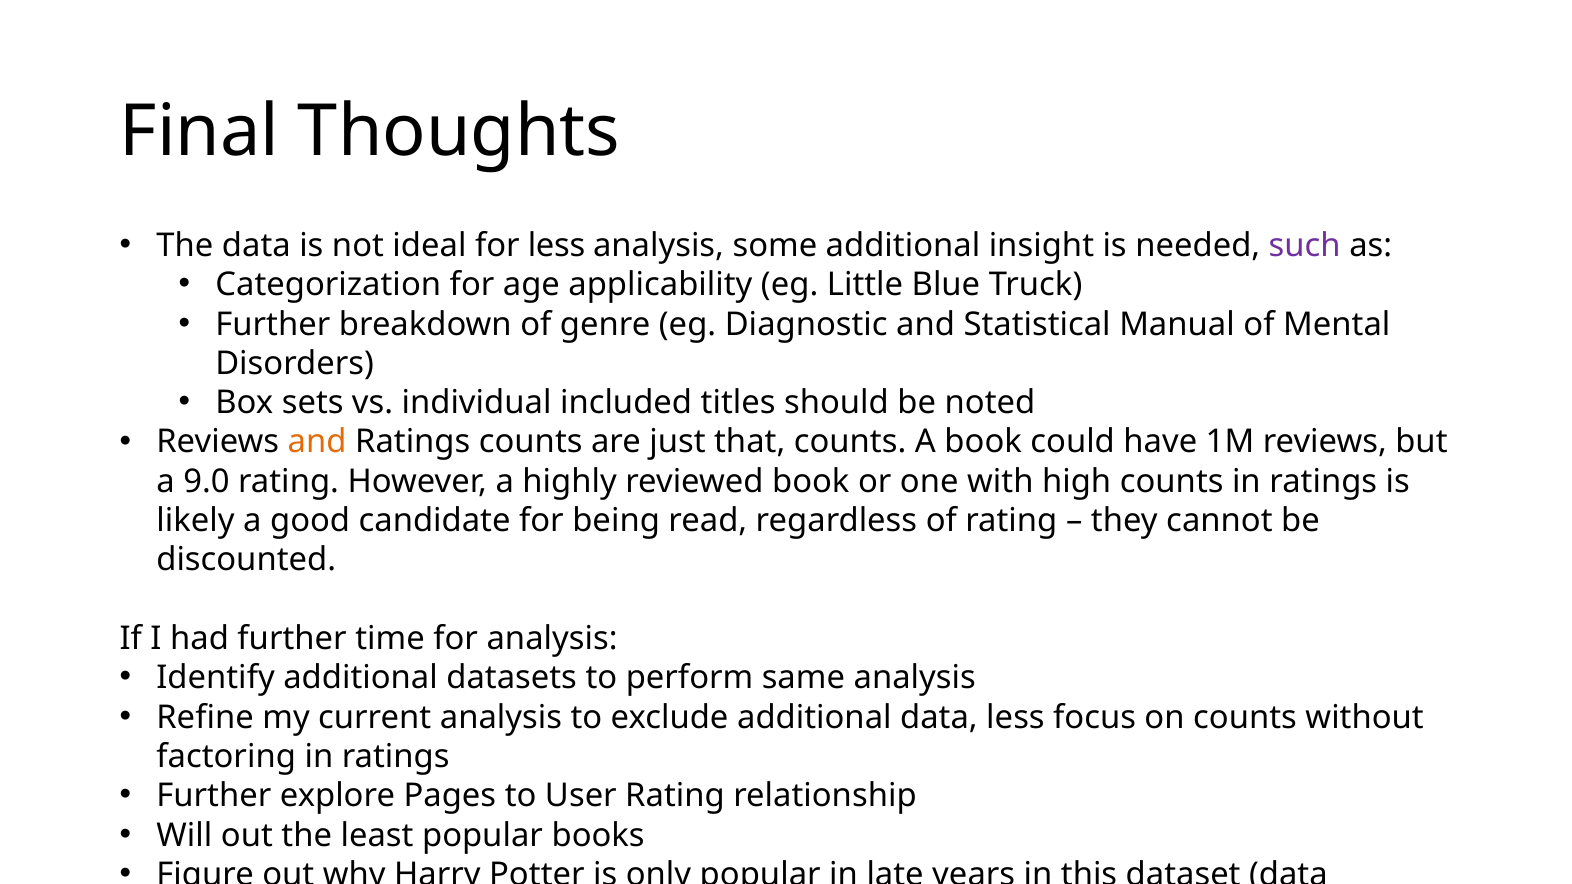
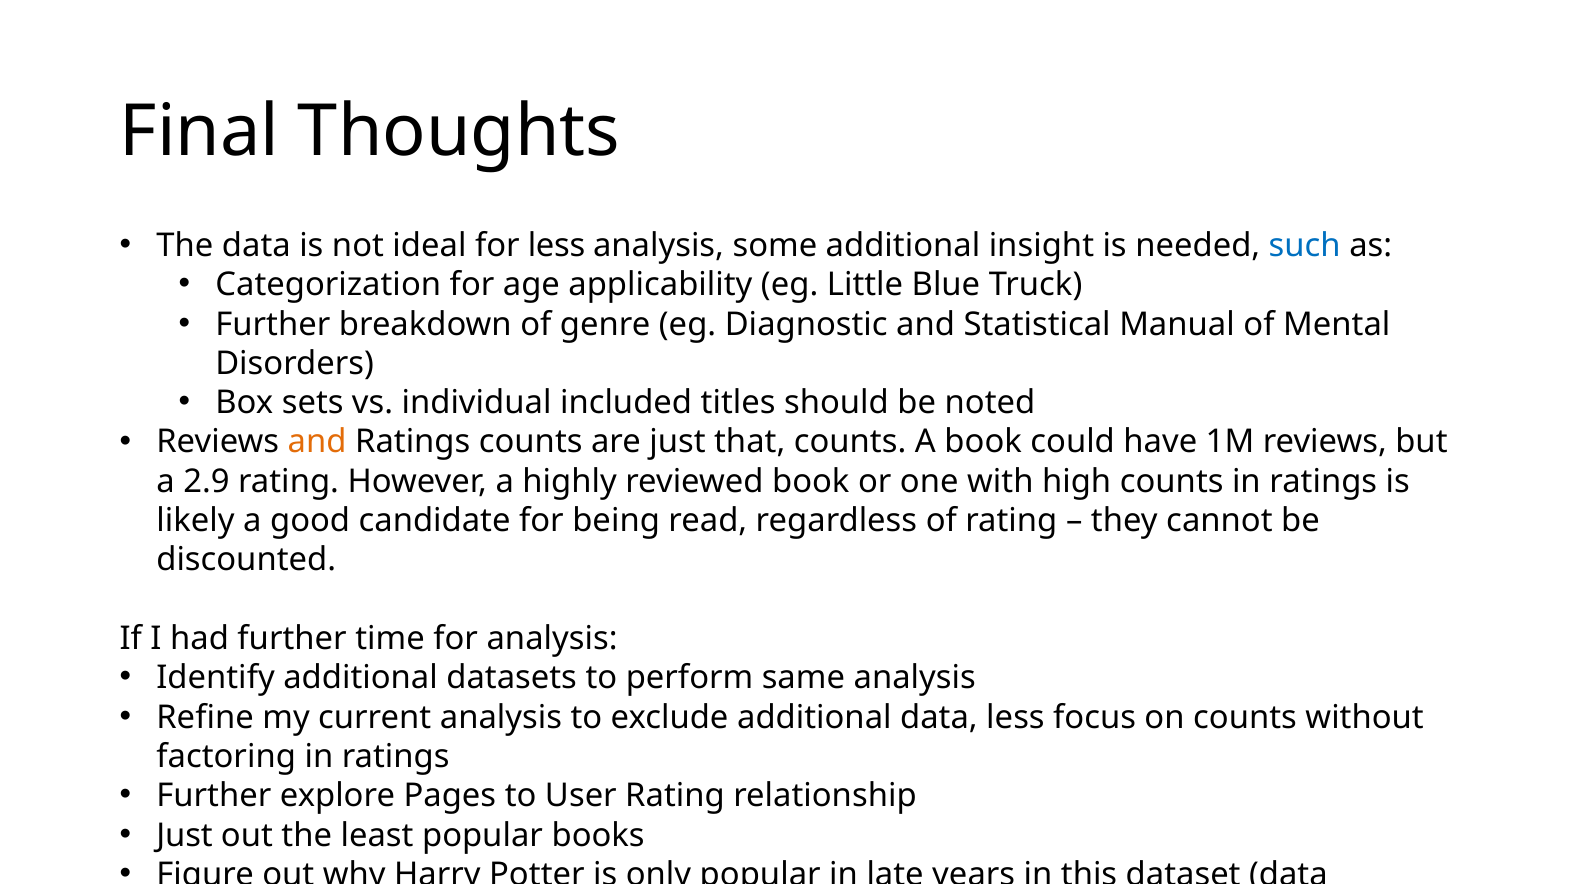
such colour: purple -> blue (1305, 246)
9.0: 9.0 -> 2.9 (207, 482)
Will: Will -> Just (185, 835)
